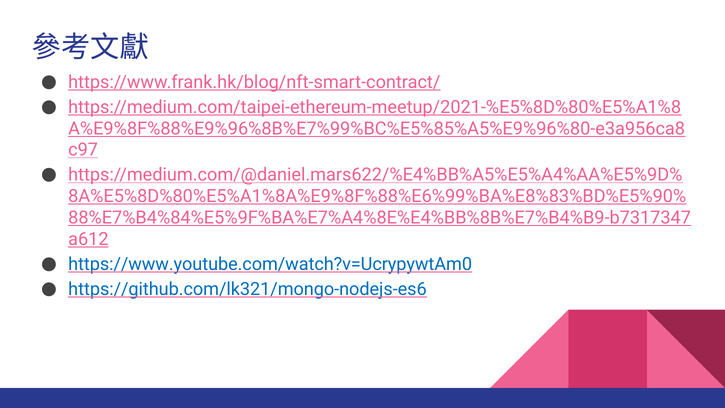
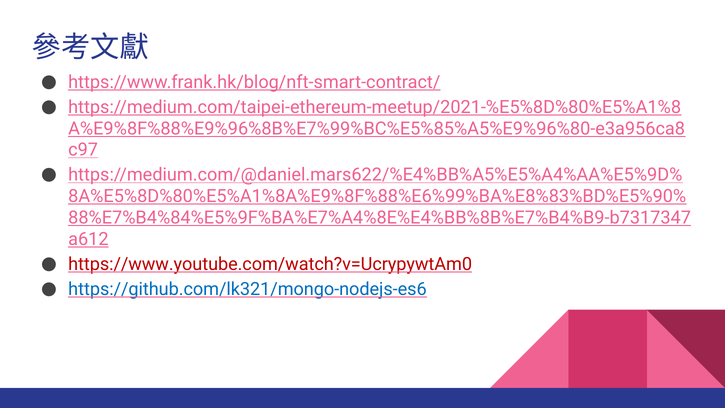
https://www.youtube.com/watch?v=UcrypywtAm0 colour: blue -> red (270, 264)
